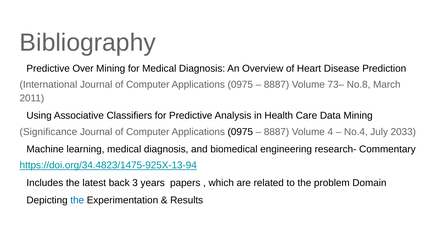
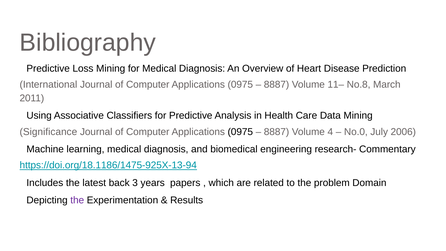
Over: Over -> Loss (83, 68)
73–: 73– -> 11– (336, 85)
No.4: No.4 -> No.0 (356, 132)
2033: 2033 -> 2006 (403, 132)
https://doi.org/34.4823/1475-925X-13-94: https://doi.org/34.4823/1475-925X-13-94 -> https://doi.org/18.1186/1475-925X-13-94 (108, 165)
the colour: blue -> purple (77, 200)
